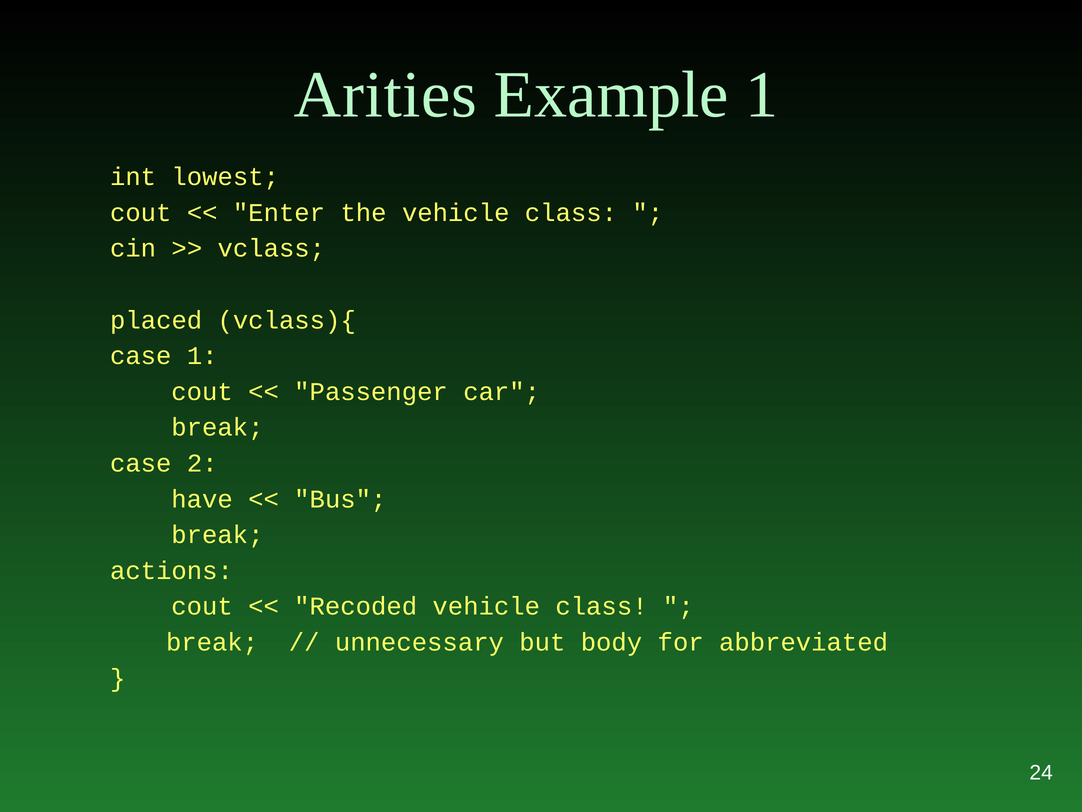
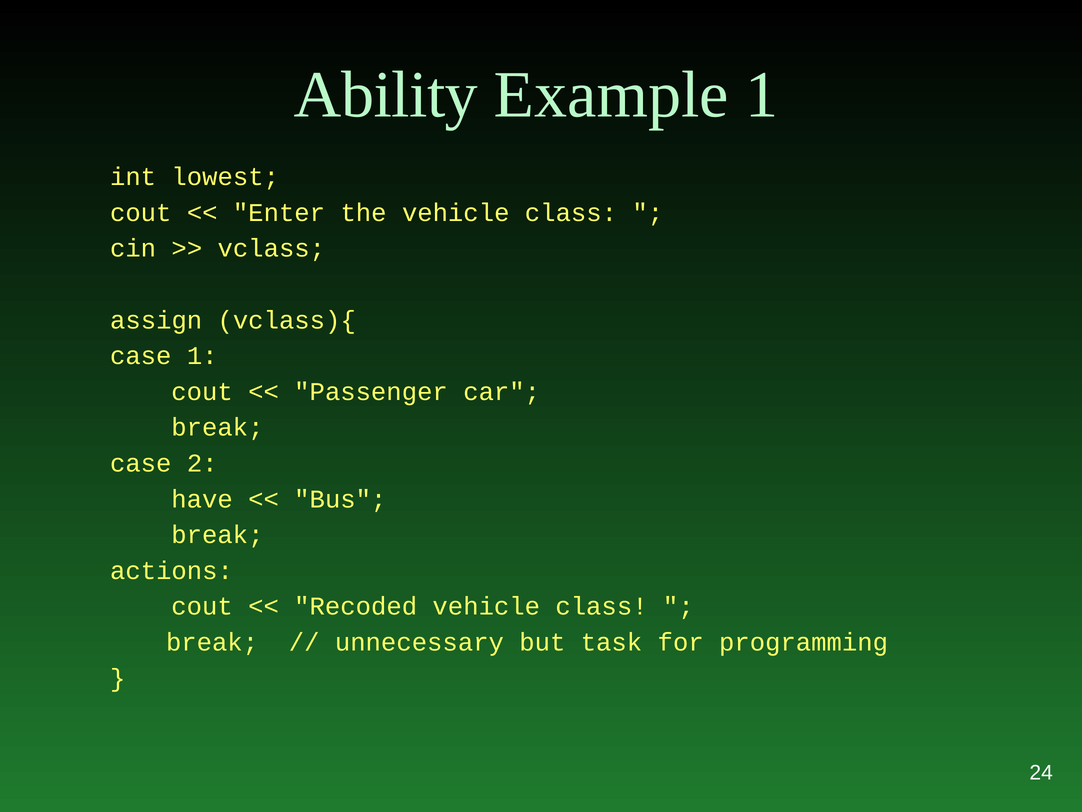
Arities: Arities -> Ability (386, 95)
placed: placed -> assign (156, 320)
body: body -> task (611, 642)
abbreviated: abbreviated -> programming (804, 642)
